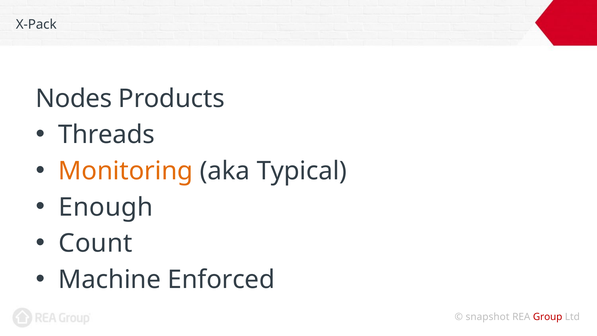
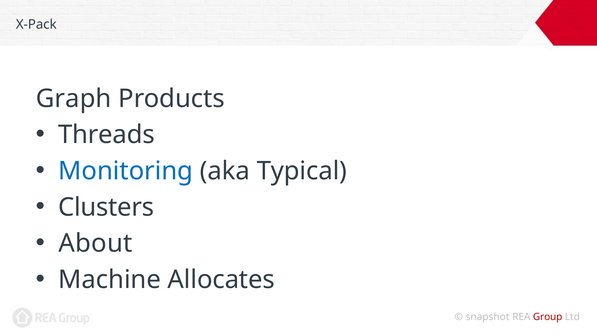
Nodes: Nodes -> Graph (74, 99)
Monitoring colour: orange -> blue (126, 171)
Enough: Enough -> Clusters (106, 207)
Count: Count -> About (95, 243)
Enforced: Enforced -> Allocates (221, 279)
